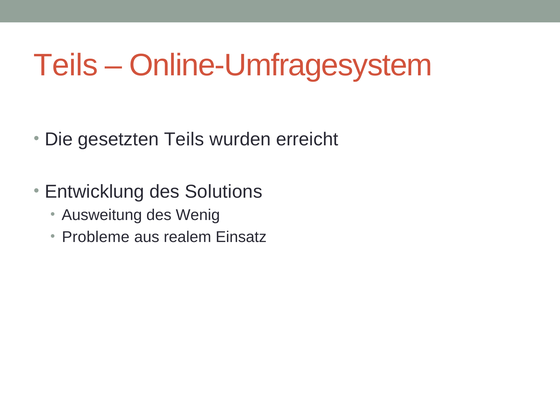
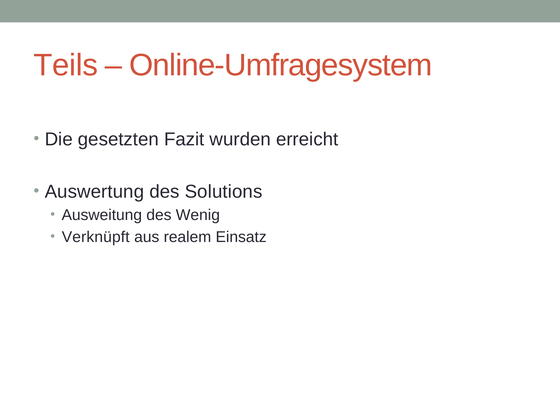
gesetzten Teils: Teils -> Fazit (184, 139)
Entwicklung: Entwicklung -> Auswertung (94, 192)
Probleme: Probleme -> Verknüpft (96, 237)
